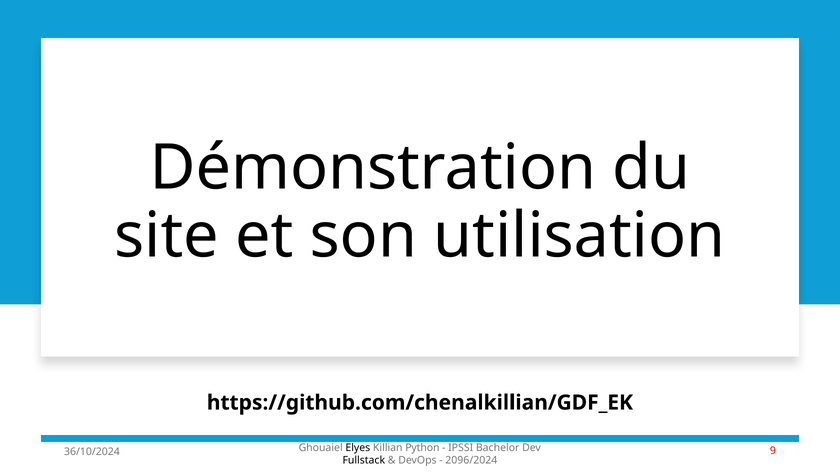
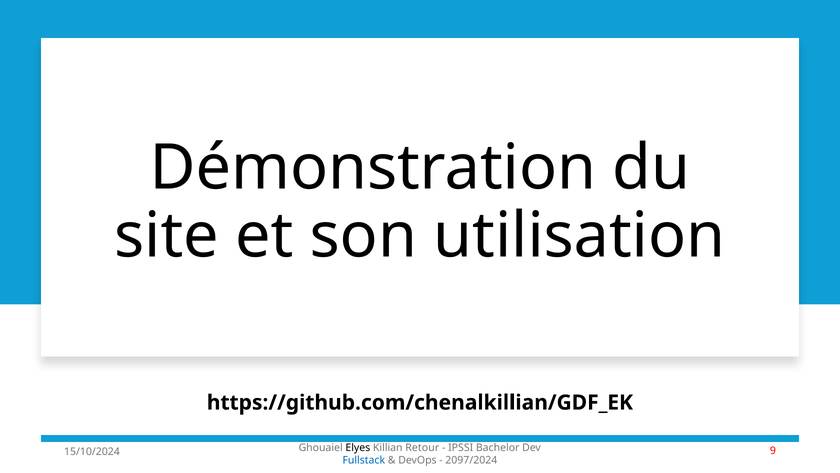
36/10/2024: 36/10/2024 -> 15/10/2024 (92, 451)
Python: Python -> Retour (422, 447)
Fullstack colour: black -> blue (364, 460)
2096/2024: 2096/2024 -> 2097/2024 (471, 460)
